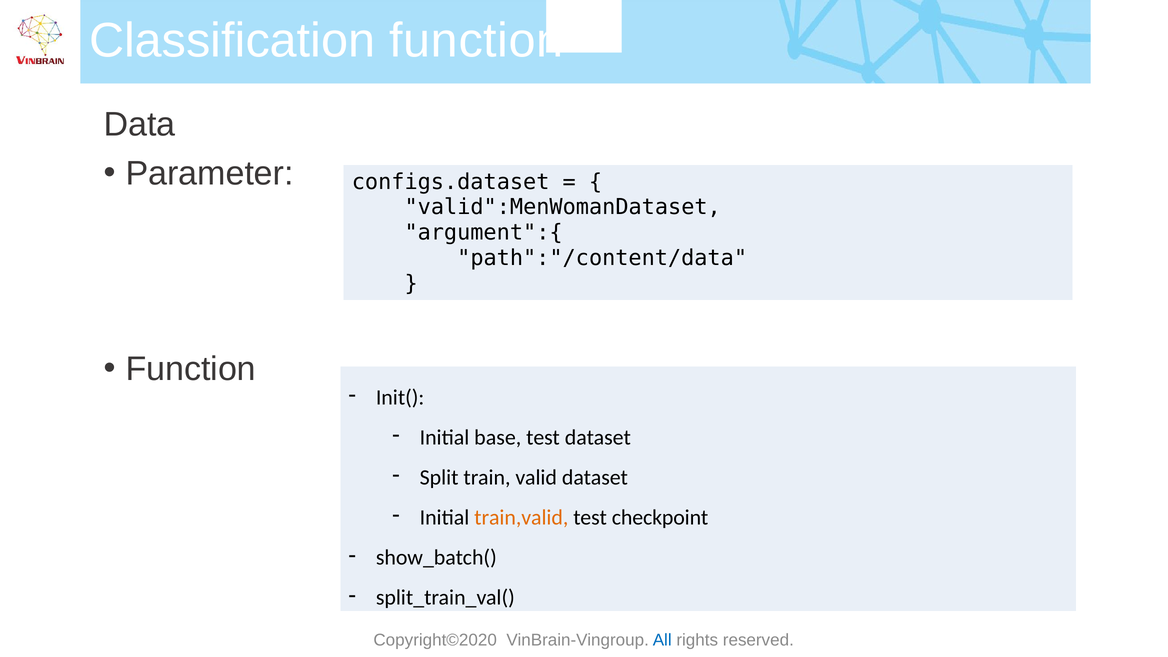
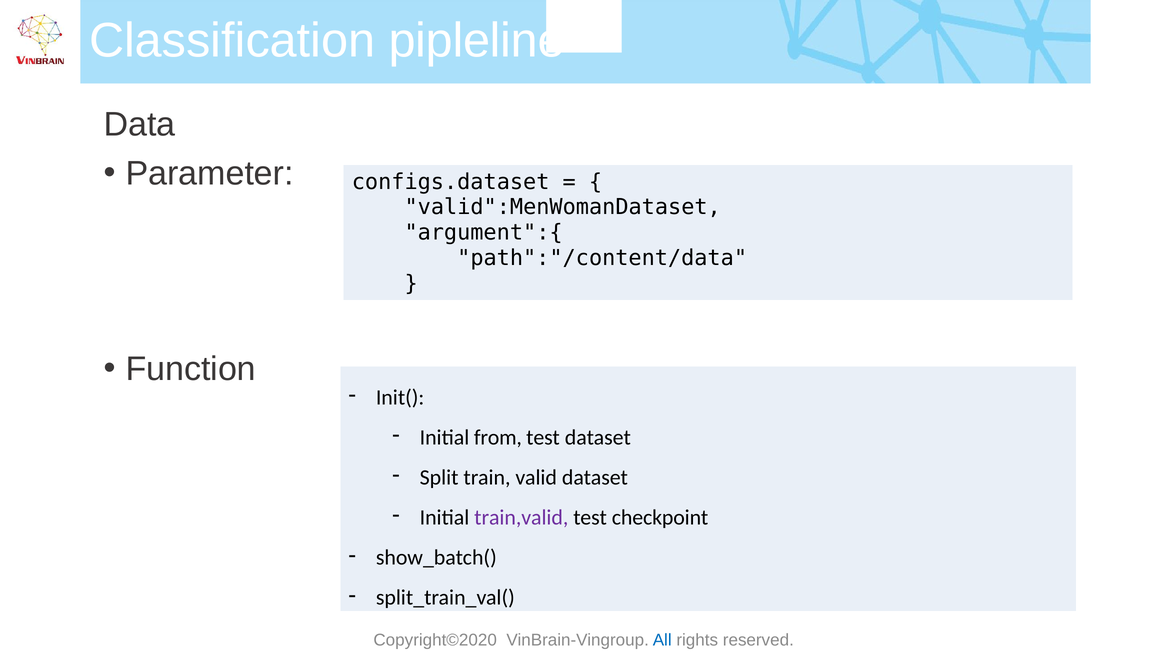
Classification function: function -> pipleline (477, 41)
base: base -> from (498, 437)
train,valid colour: orange -> purple (521, 518)
